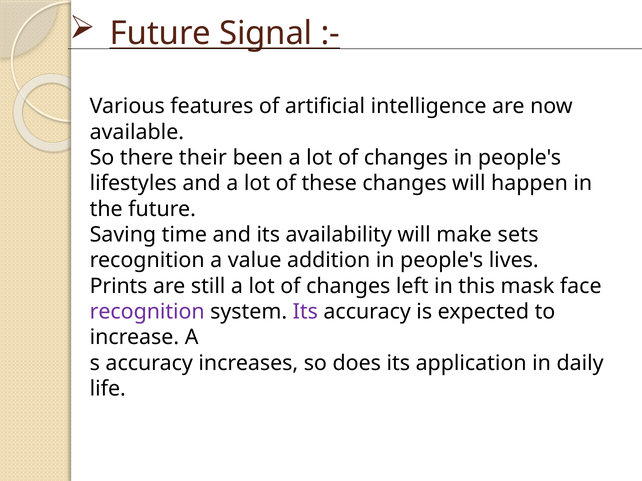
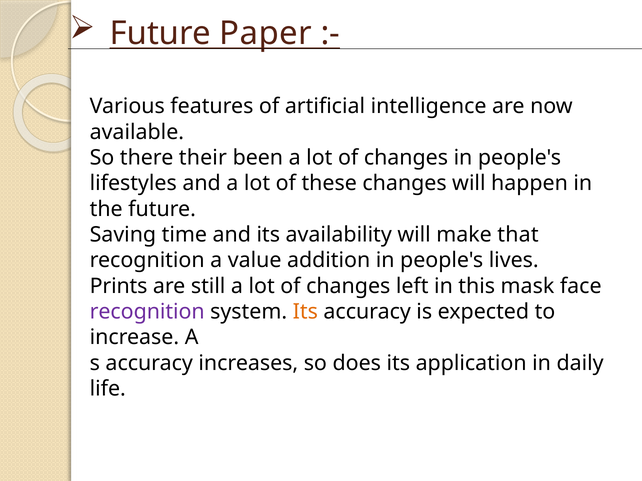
Signal: Signal -> Paper (266, 33)
sets: sets -> that (518, 235)
Its colour: purple -> orange (305, 312)
